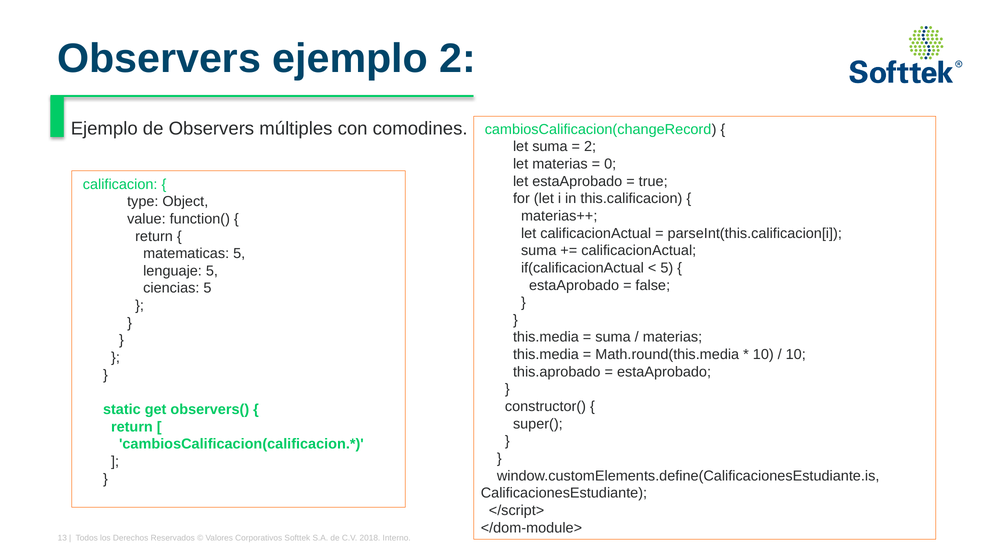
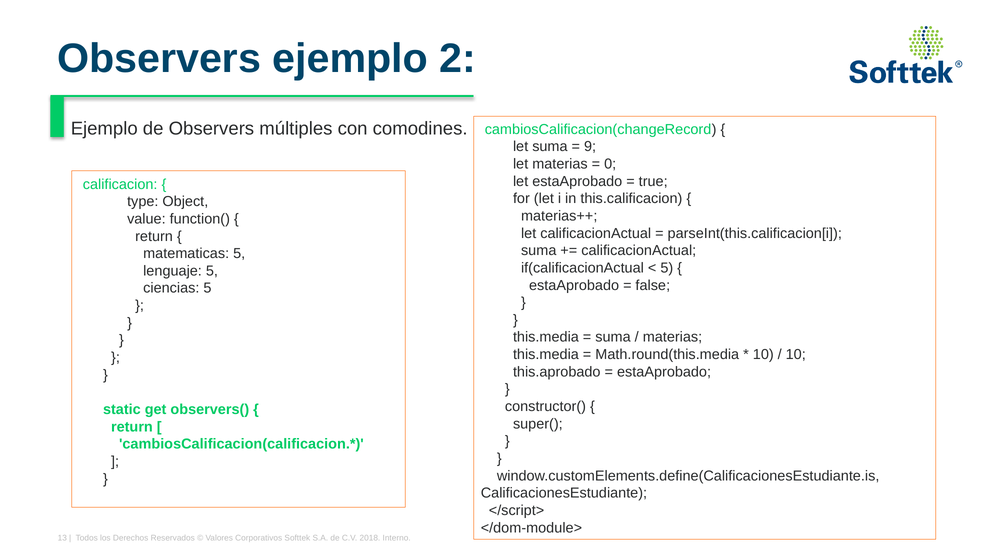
2: 2 -> 9 (590, 147)
